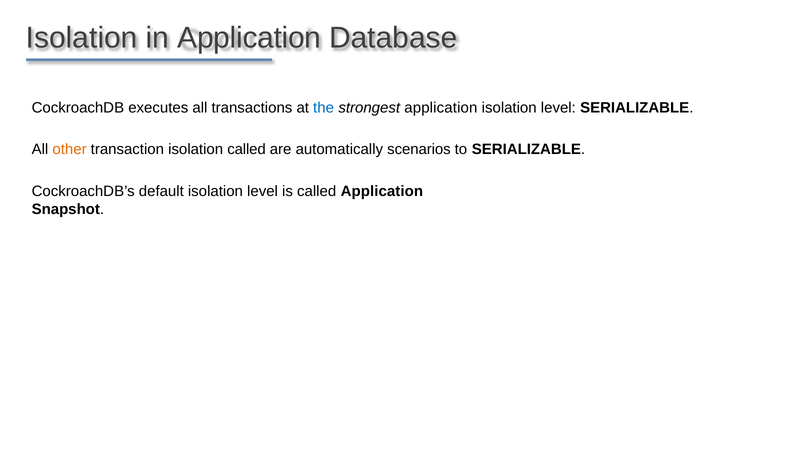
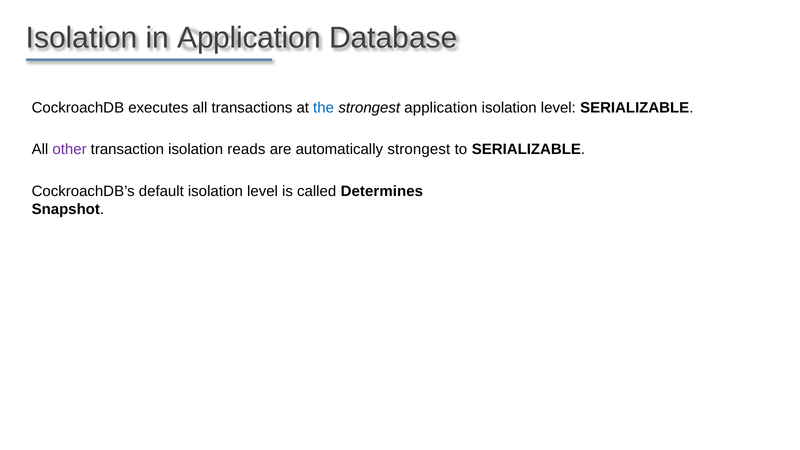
other colour: orange -> purple (70, 150)
isolation called: called -> reads (246, 150)
automatically scenarios: scenarios -> strongest (419, 150)
called Application: Application -> Determines (382, 191)
